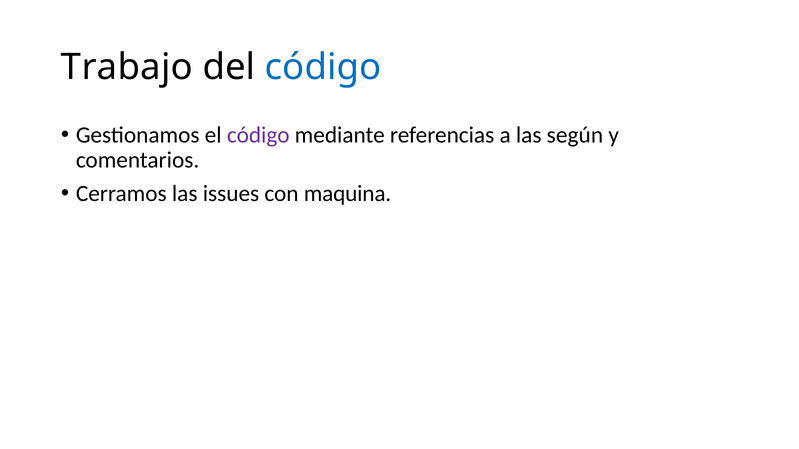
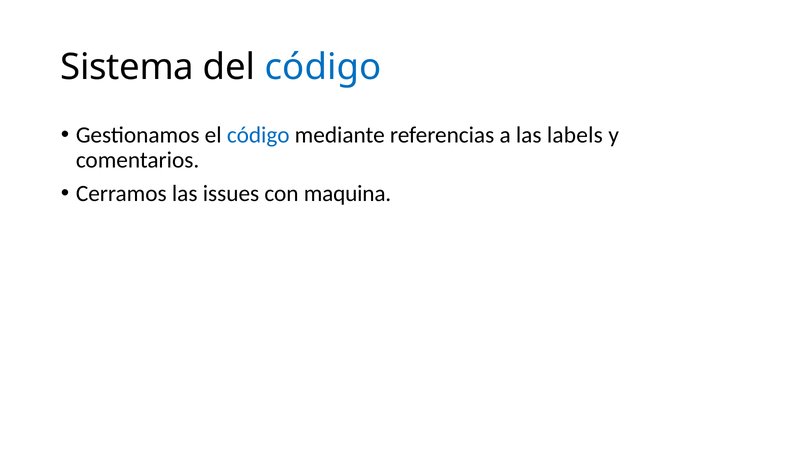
Trabajo: Trabajo -> Sistema (127, 67)
código colour: purple -> blue (258, 135)
según: según -> labels (575, 135)
